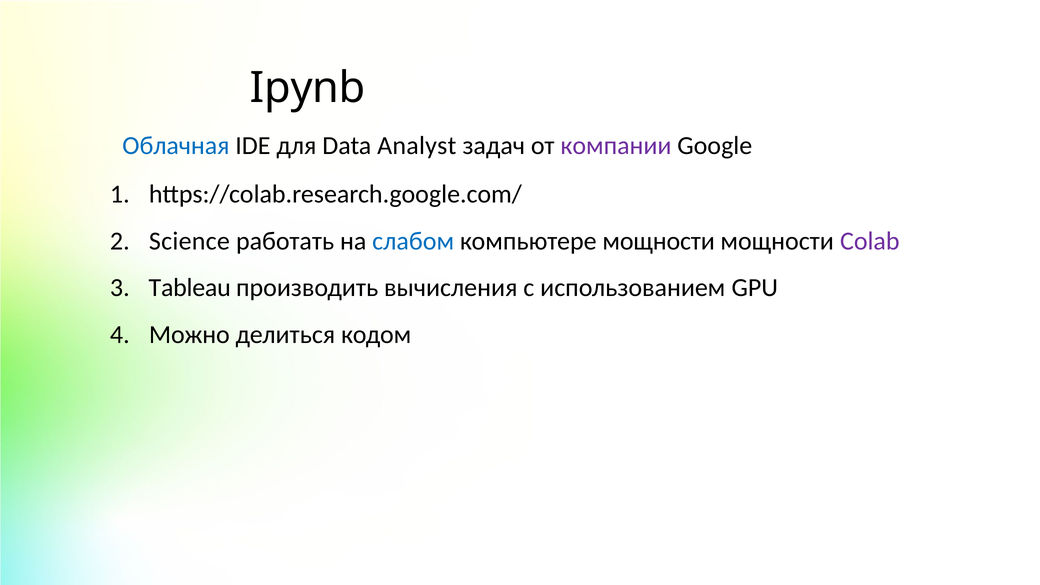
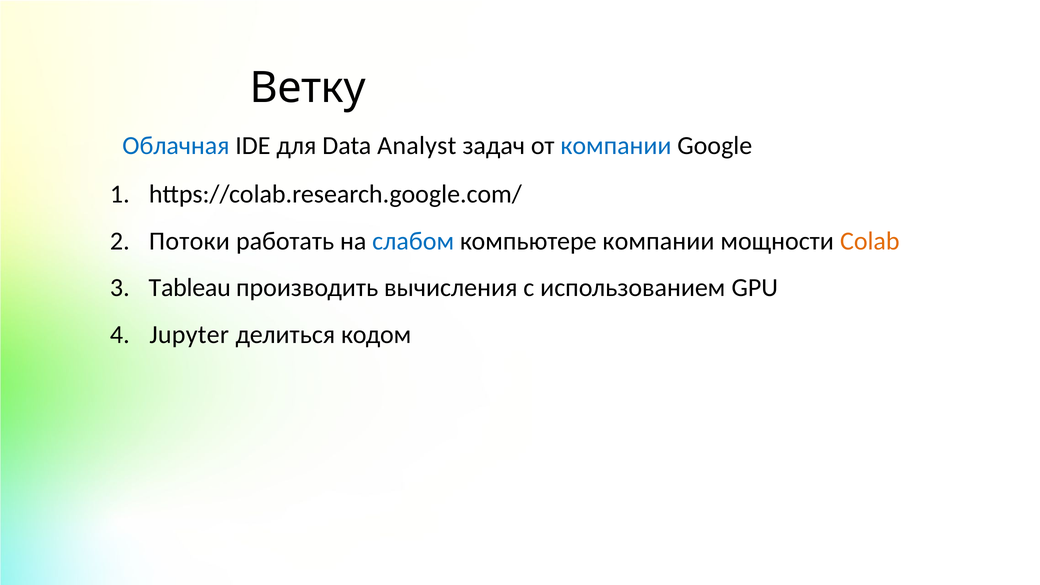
Ipynb: Ipynb -> Ветку (308, 88)
компании colour: purple -> blue (616, 145)
Science: Science -> Потоки (189, 241)
компьютере мощности: мощности -> компании (659, 241)
Colab colour: purple -> orange (870, 241)
Можно: Можно -> Jupyter (189, 335)
